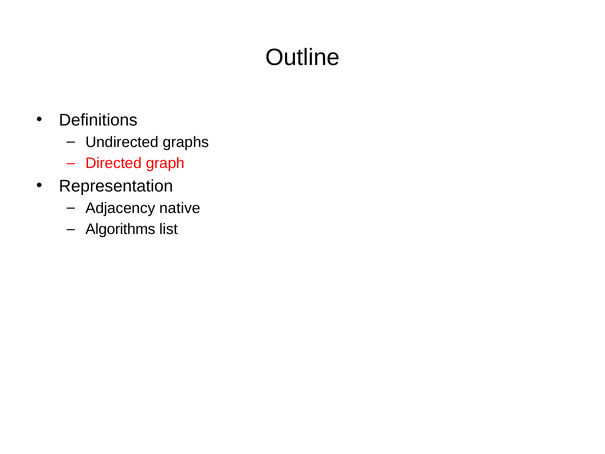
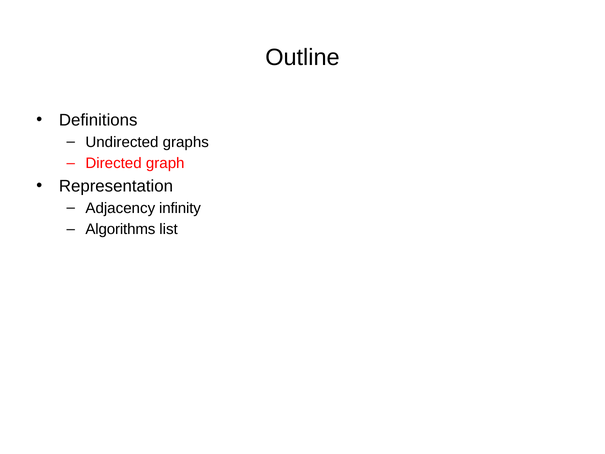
native: native -> infinity (180, 208)
